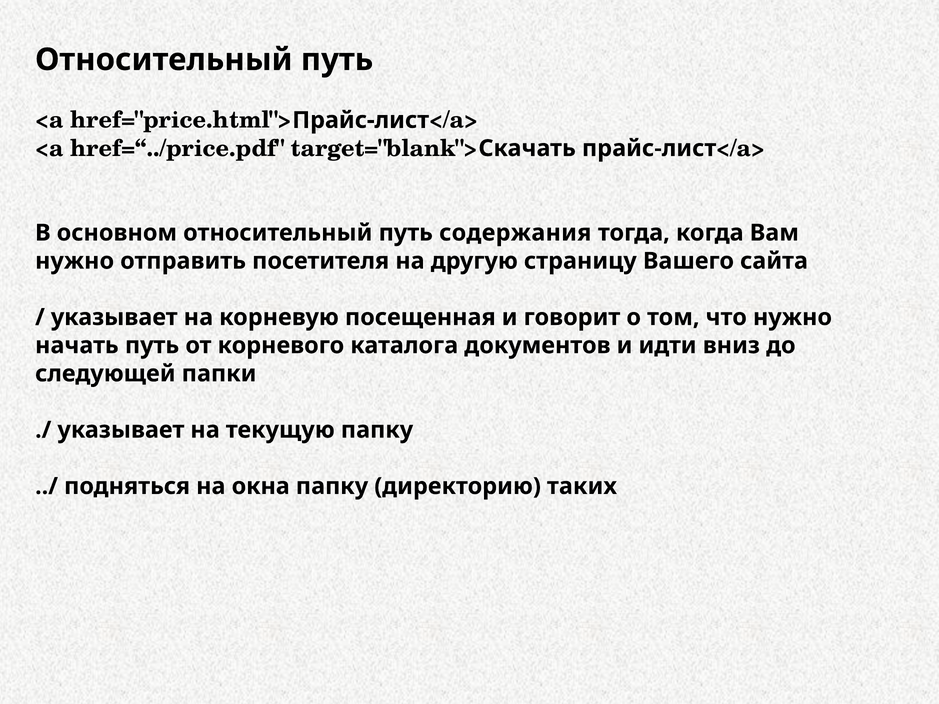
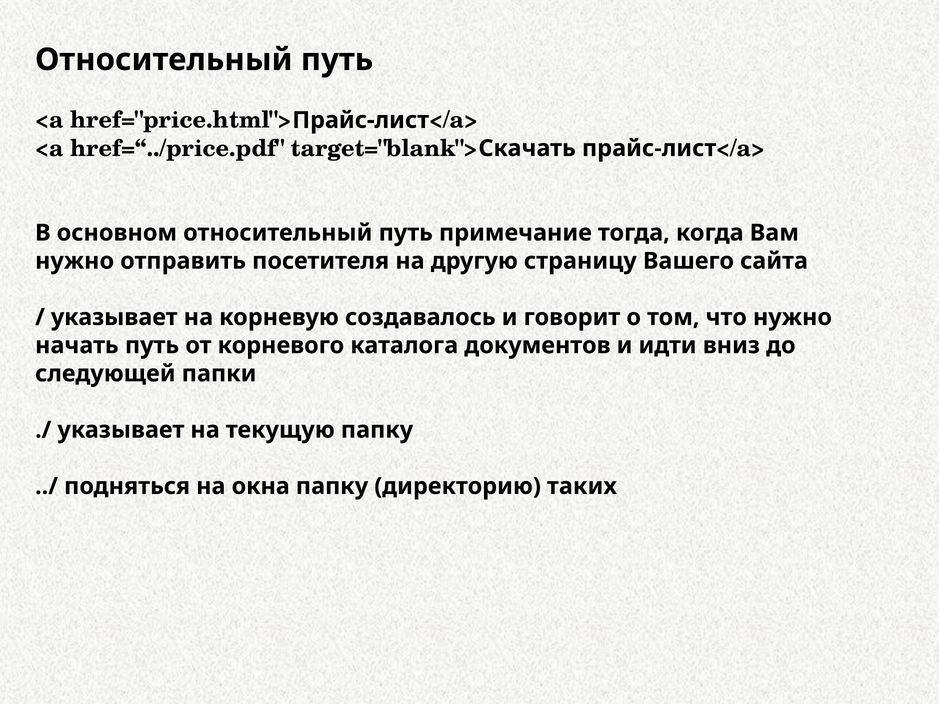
содержания: содержания -> примечание (515, 233)
посещенная: посещенная -> создавалось (420, 317)
